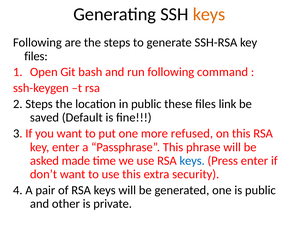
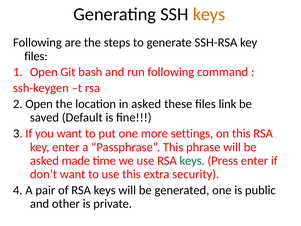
2 Steps: Steps -> Open (39, 104)
in public: public -> asked (146, 104)
refused: refused -> settings (192, 133)
keys colour: blue -> green (192, 160)
